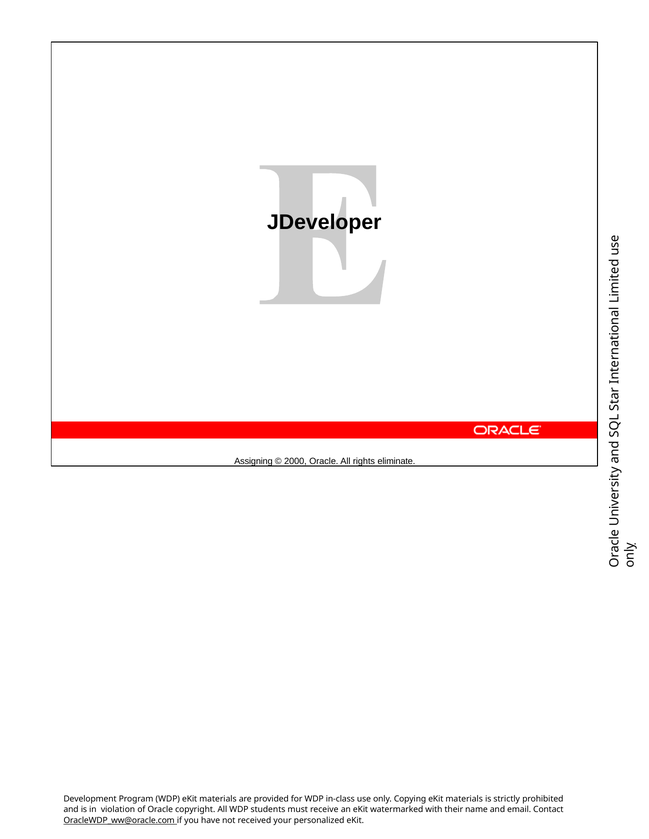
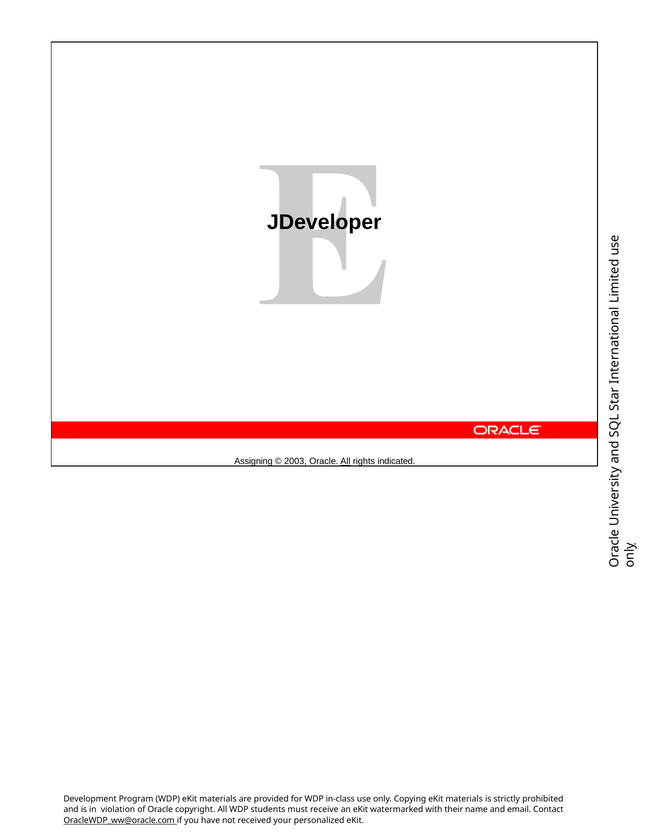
2000: 2000 -> 2003 (295, 462)
All underline: none -> present (345, 462)
eliminate: eliminate -> indicated (396, 462)
